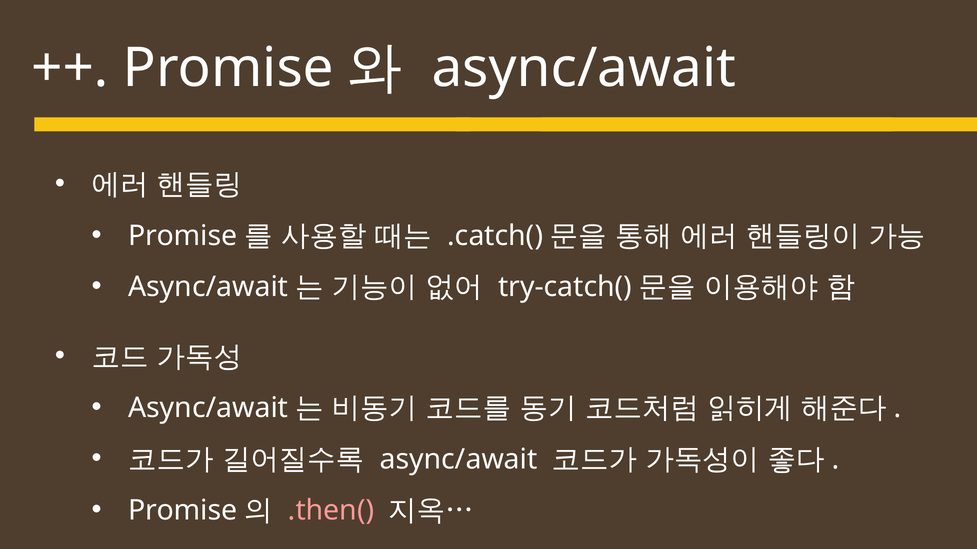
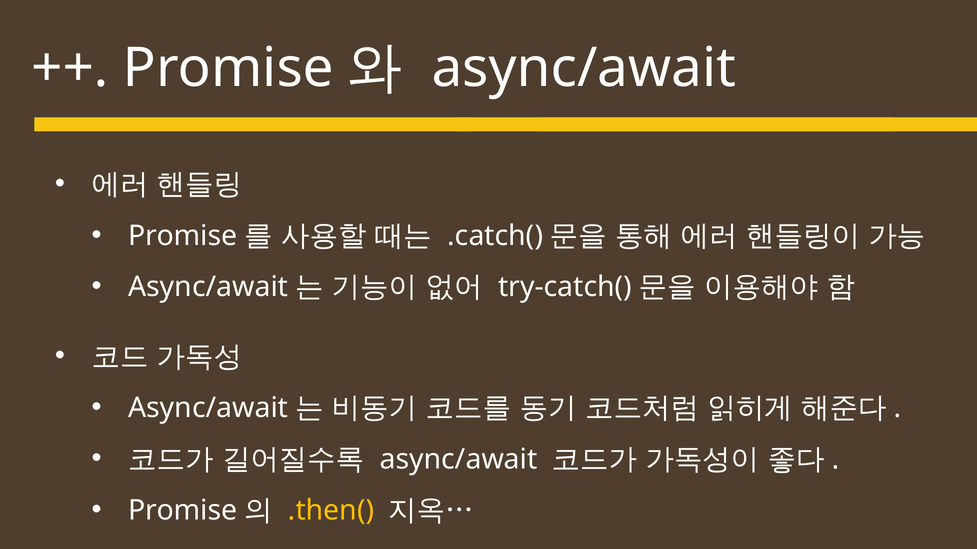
.then( colour: pink -> yellow (331, 511)
